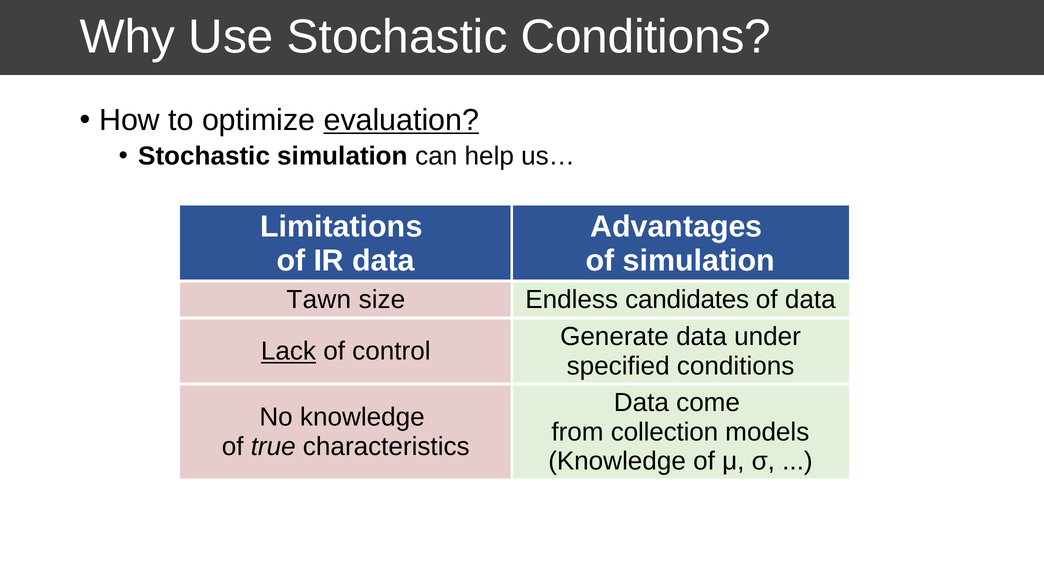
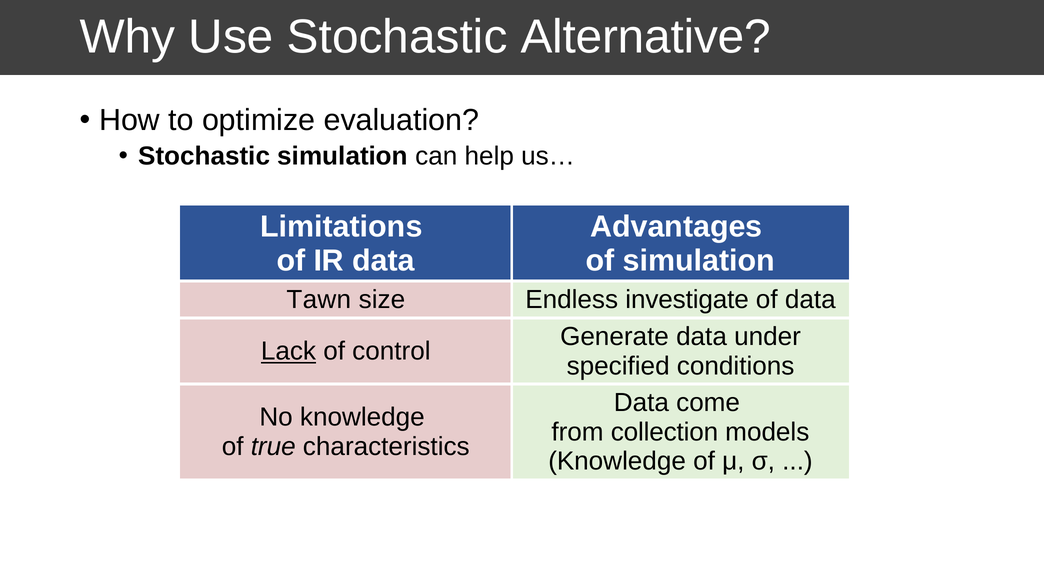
Stochastic Conditions: Conditions -> Alternative (646, 37)
evaluation underline: present -> none (401, 120)
candidates: candidates -> investigate (687, 300)
